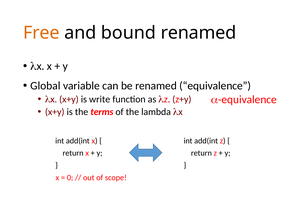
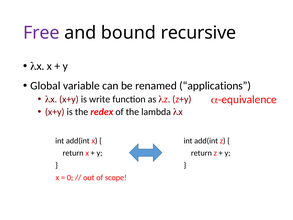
Free colour: orange -> purple (41, 33)
bound renamed: renamed -> recursive (198, 33)
equivalence: equivalence -> applications (215, 86)
terms: terms -> redex (102, 112)
